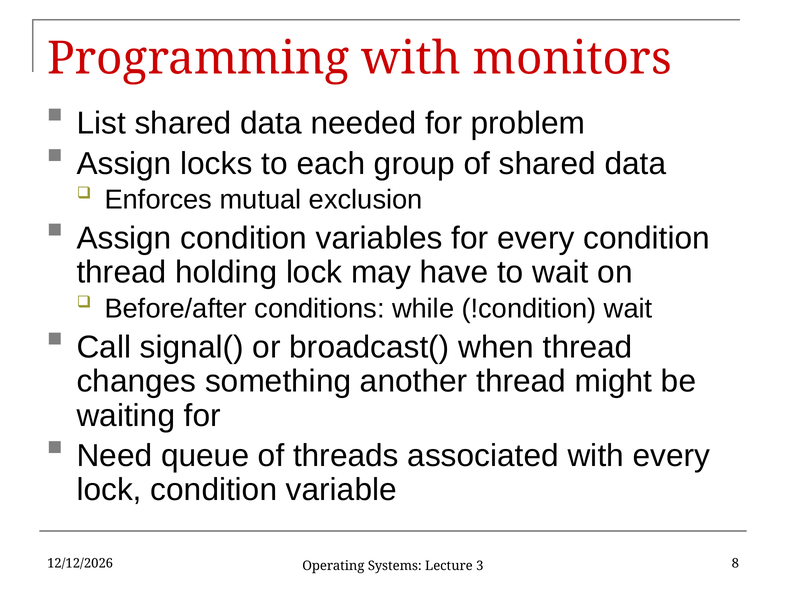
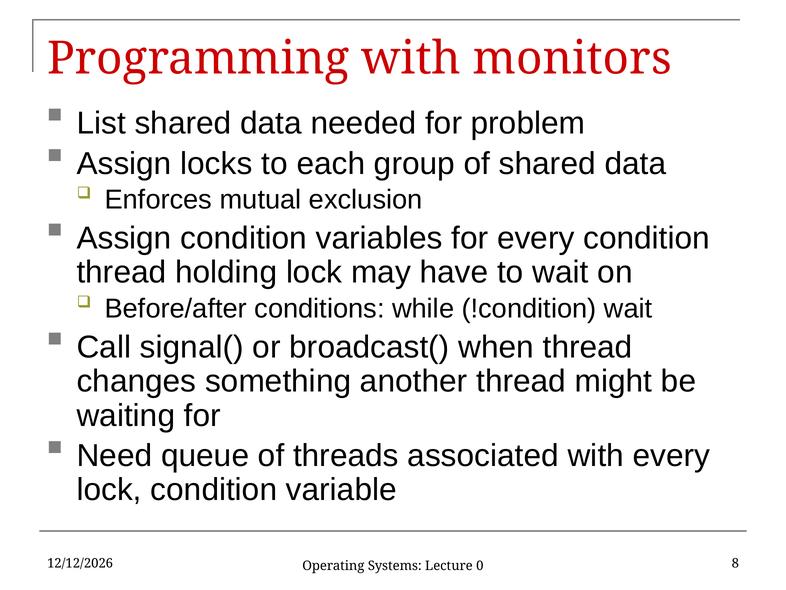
3: 3 -> 0 (480, 565)
